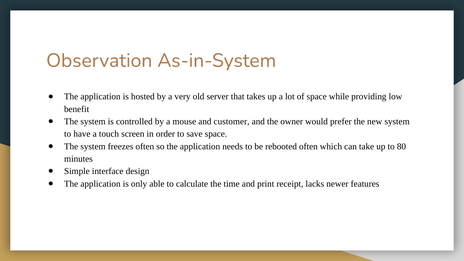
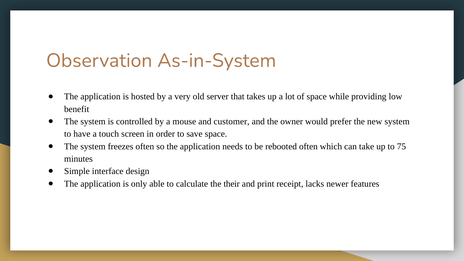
80: 80 -> 75 (401, 146)
time: time -> their (232, 184)
